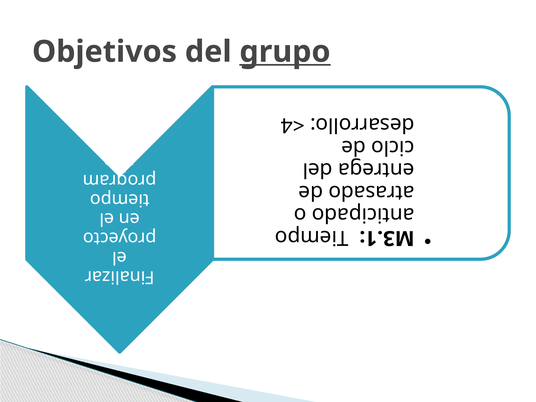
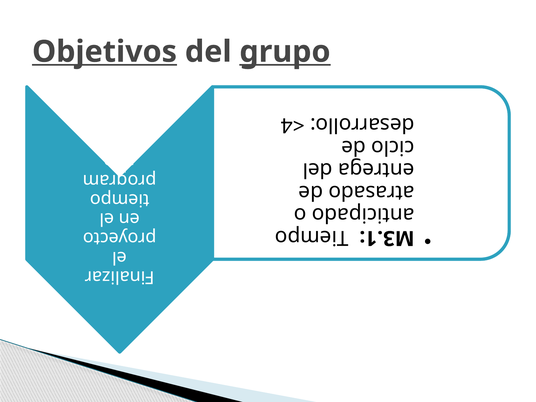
Objetivos underline: none -> present (105, 52)
